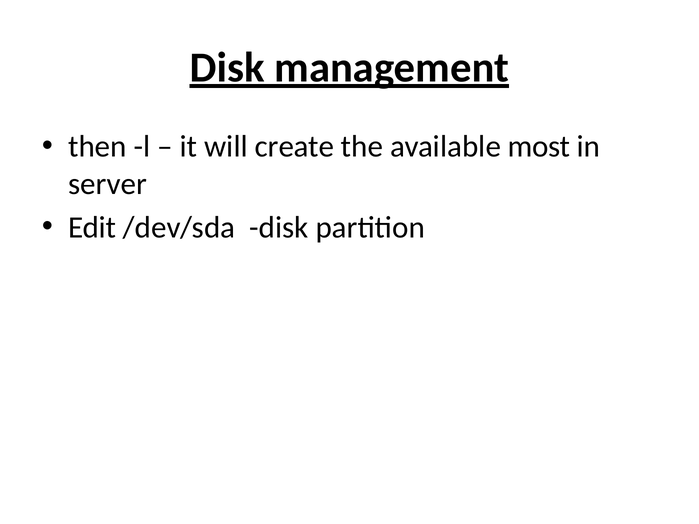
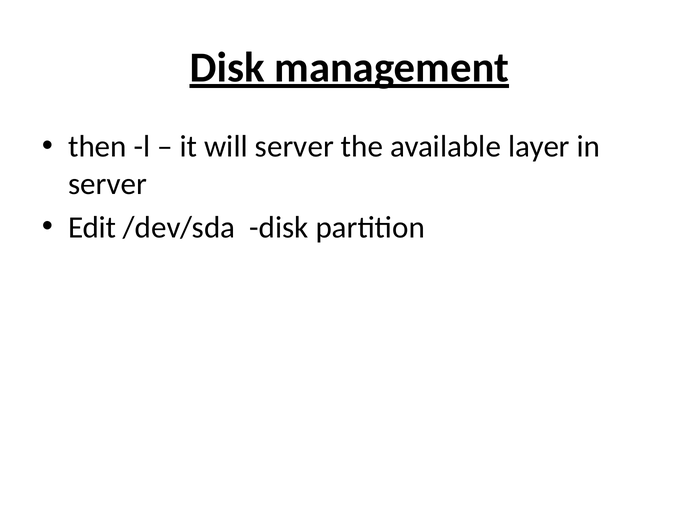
will create: create -> server (294, 147)
most: most -> layer (539, 147)
